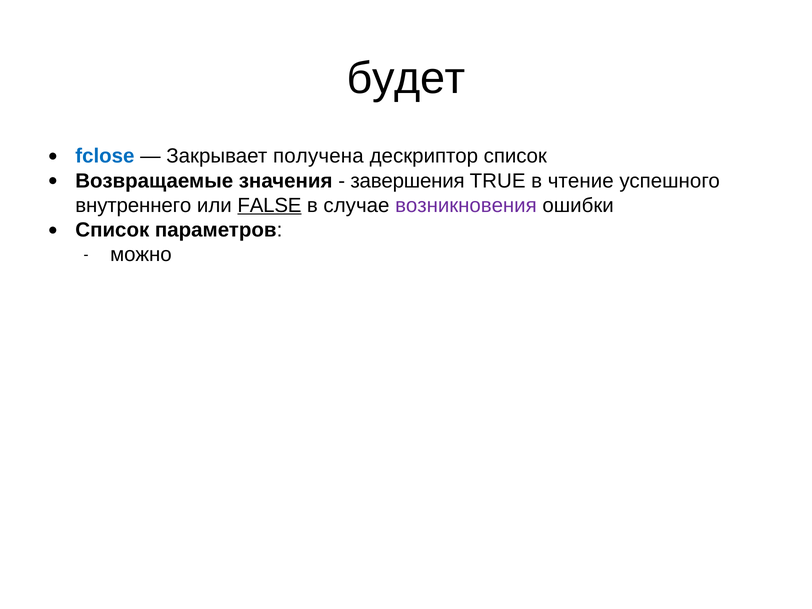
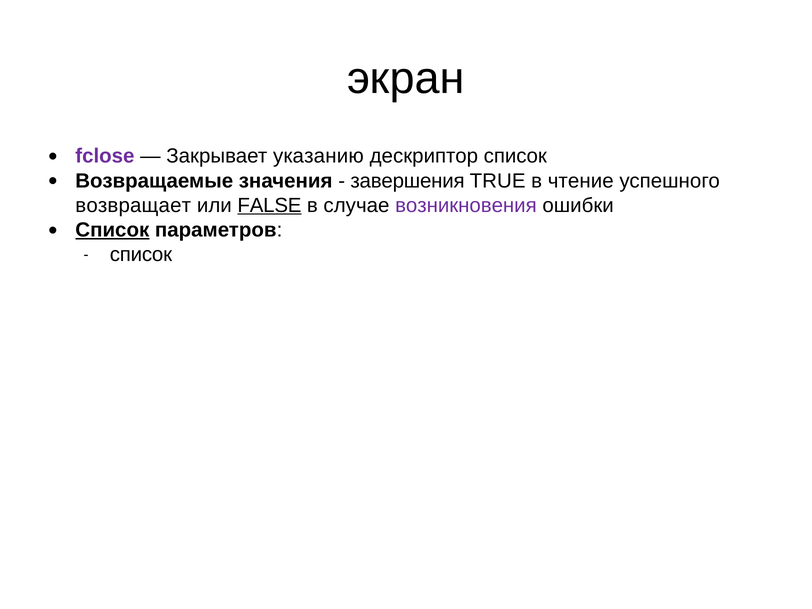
будет: будет -> экран (406, 78)
fclose colour: blue -> purple (105, 156)
получена: получена -> указанию (318, 156)
внутреннего: внутреннего -> возвращает (133, 205)
Список underline: none -> present (112, 230)
можно: можно -> список (141, 254)
